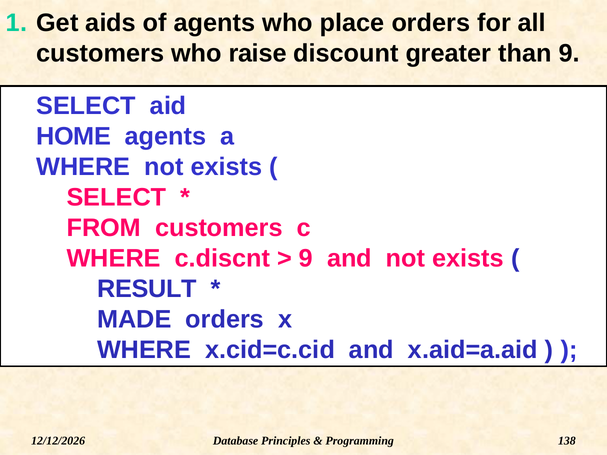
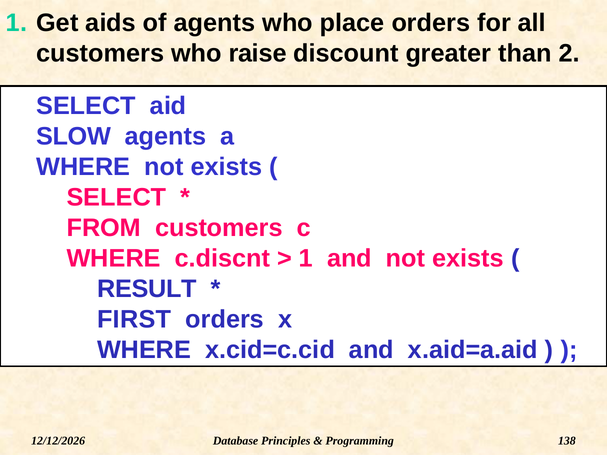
than 9: 9 -> 2 (569, 53)
HOME: HOME -> SLOW (74, 136)
9: 9 -> 1 (306, 258)
MADE: MADE -> FIRST (134, 320)
